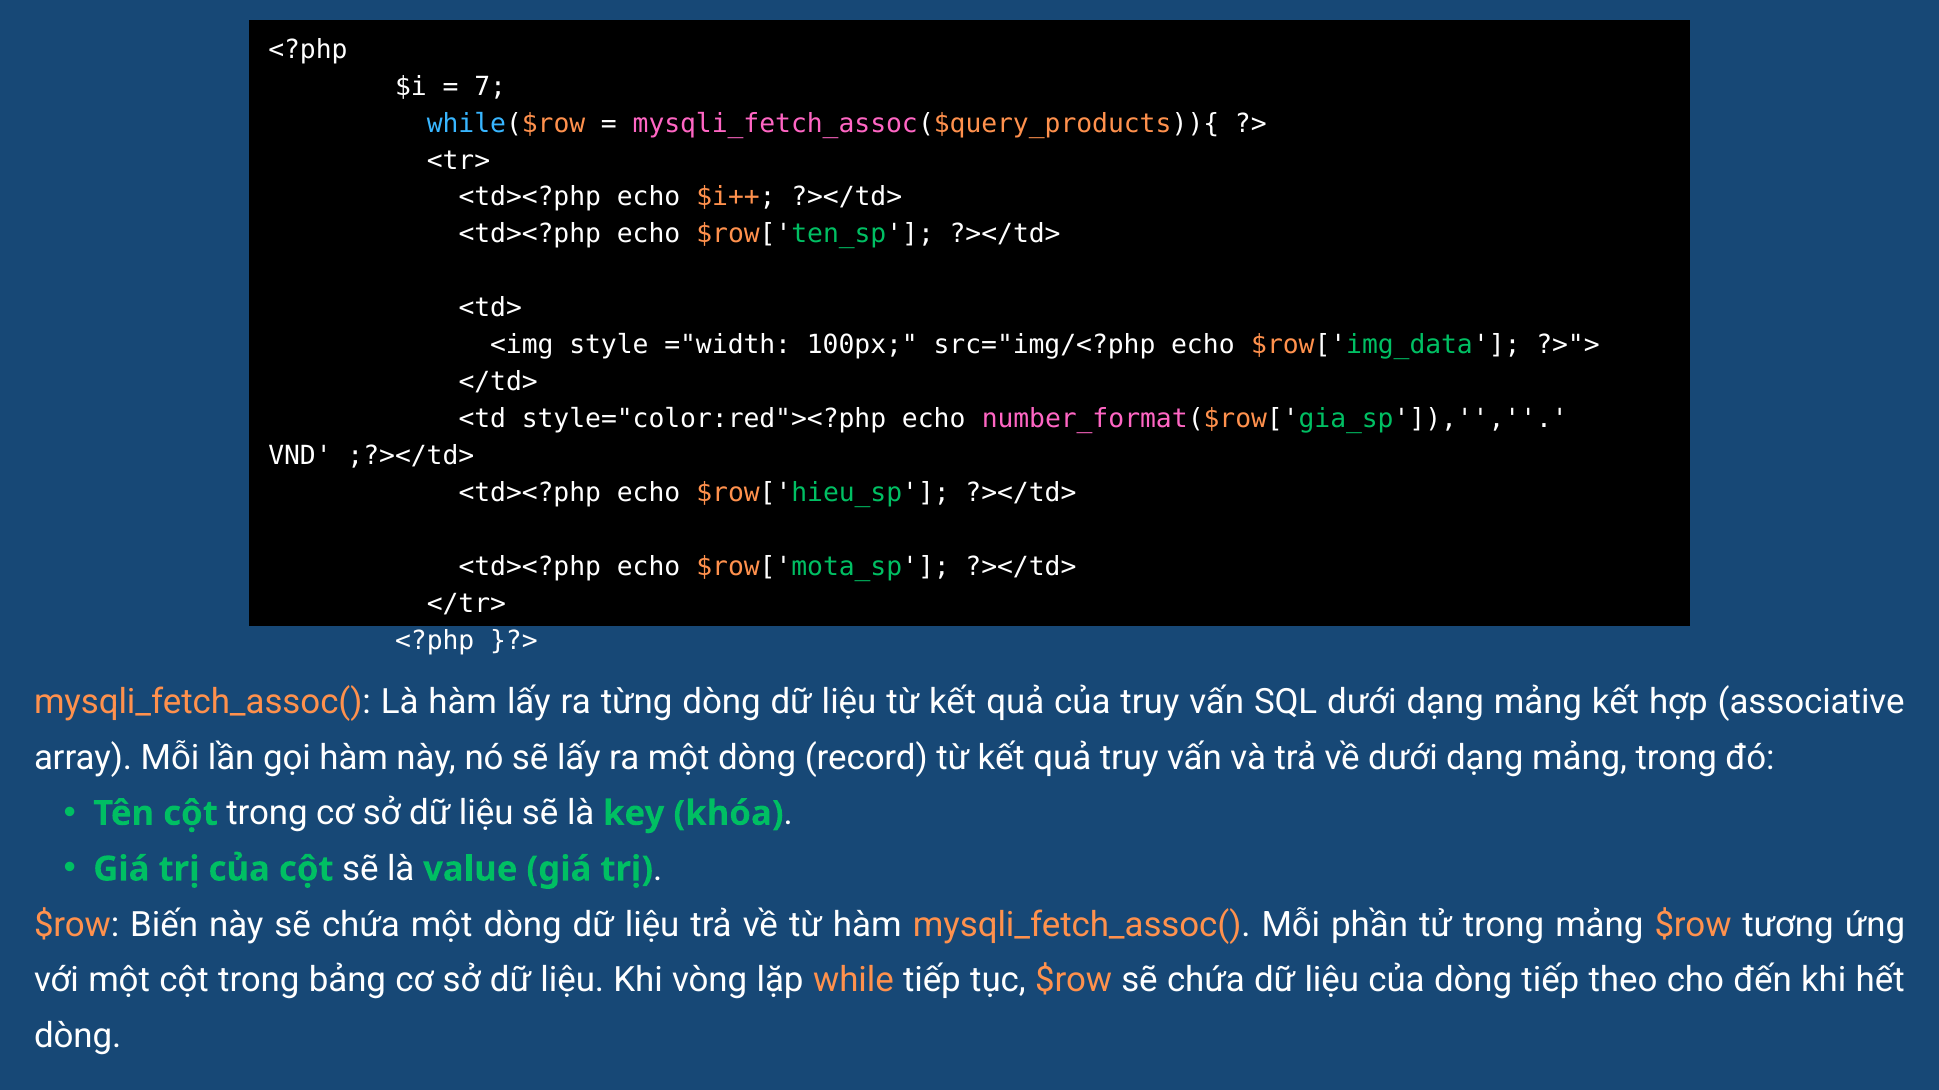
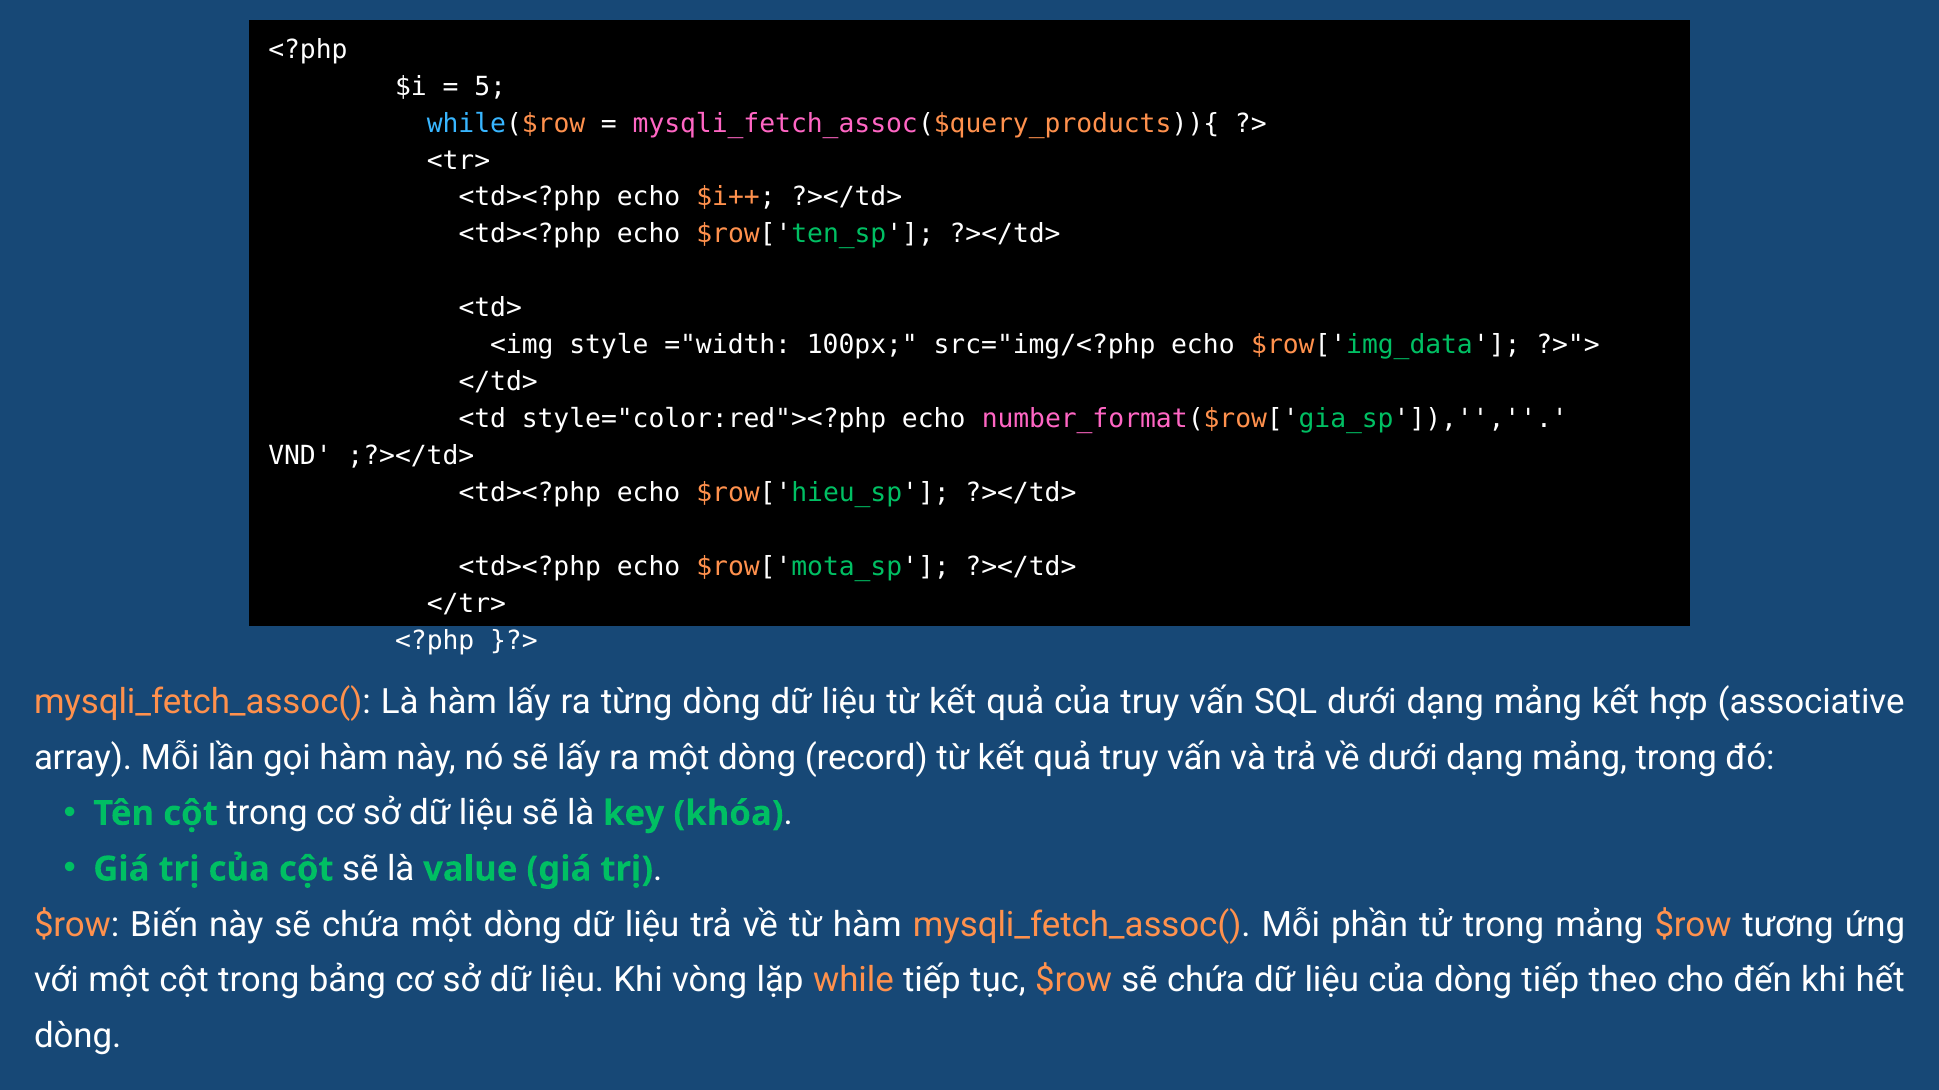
7: 7 -> 5 (490, 87)
